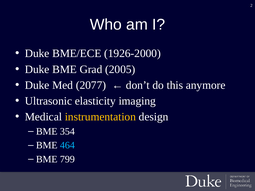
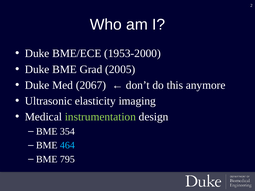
1926-2000: 1926-2000 -> 1953-2000 (132, 53)
2077: 2077 -> 2067 (91, 85)
instrumentation colour: yellow -> light green (100, 117)
799: 799 -> 795 (67, 159)
